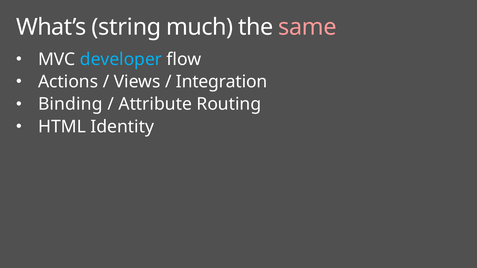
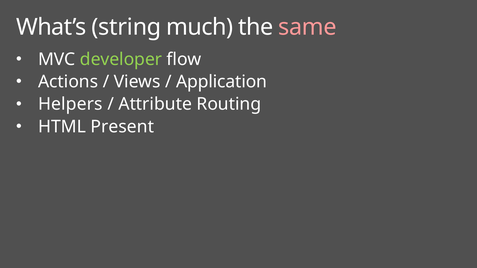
developer colour: light blue -> light green (121, 59)
Integration: Integration -> Application (222, 82)
Binding: Binding -> Helpers (70, 104)
Identity: Identity -> Present (122, 127)
